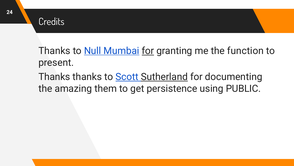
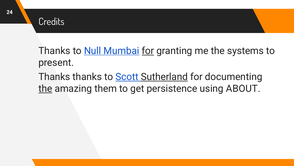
function: function -> systems (245, 51)
the underline: none -> present (45, 88)
PUBLIC: PUBLIC -> ABOUT (243, 88)
